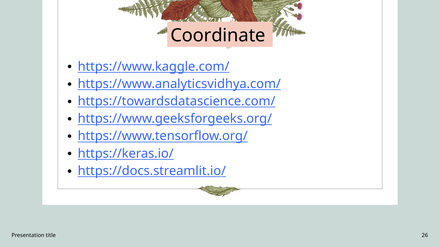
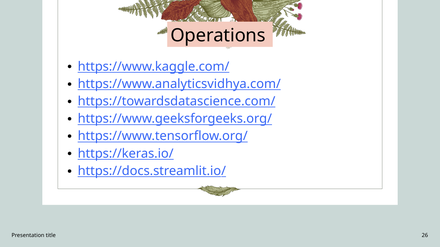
Coordinate: Coordinate -> Operations (218, 36)
